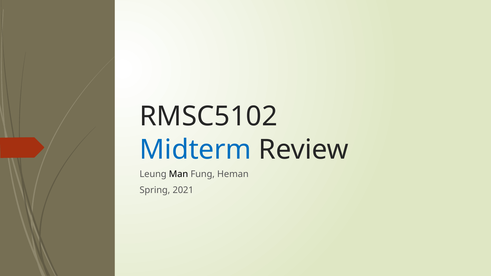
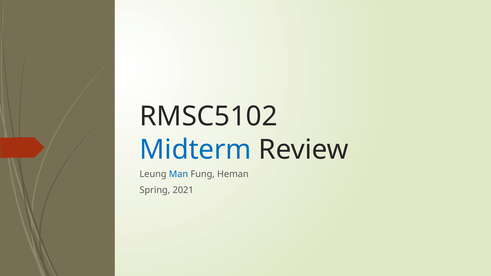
Man colour: black -> blue (179, 174)
